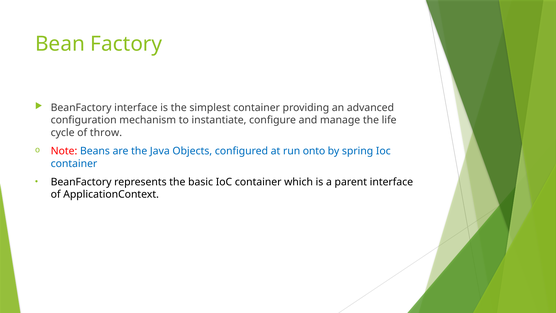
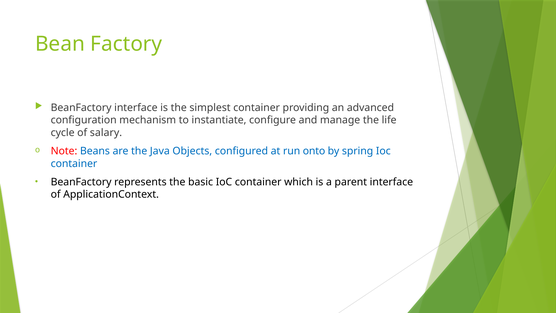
throw: throw -> salary (106, 133)
